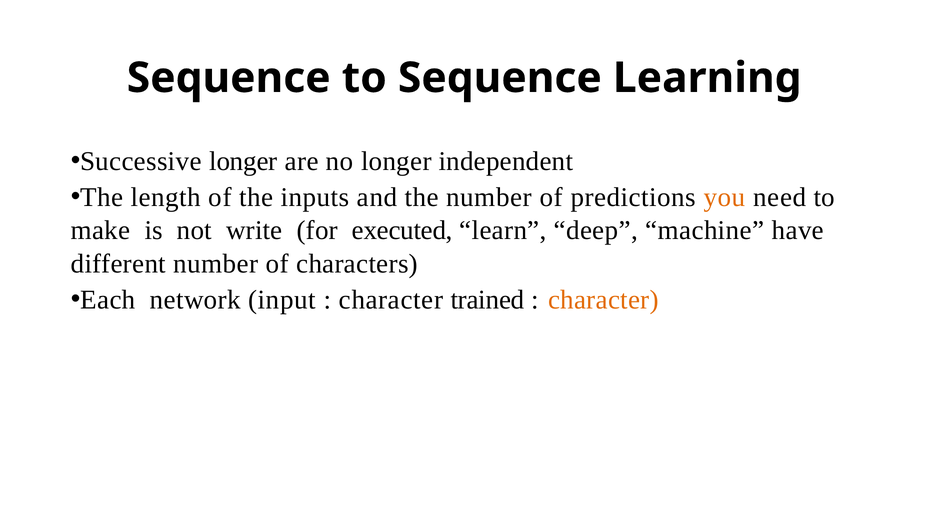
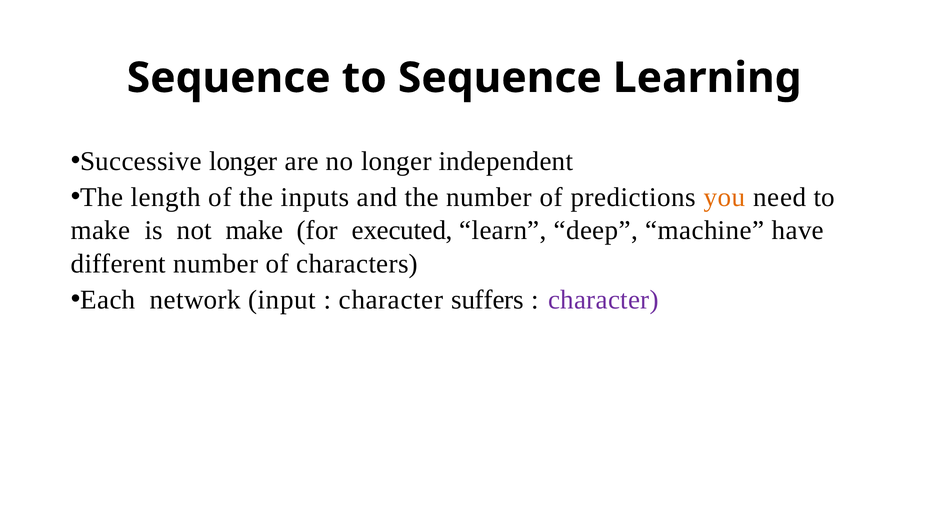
not write: write -> make (254, 231)
trained: trained -> suffers (487, 300)
character colour: orange -> purple (603, 300)
